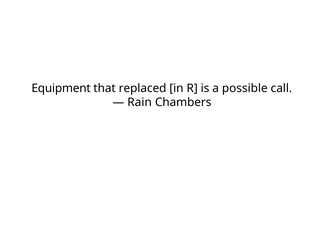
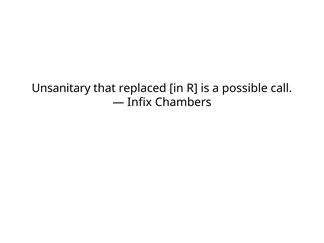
Equipment: Equipment -> Unsanitary (61, 88)
Rain: Rain -> Infix (140, 102)
